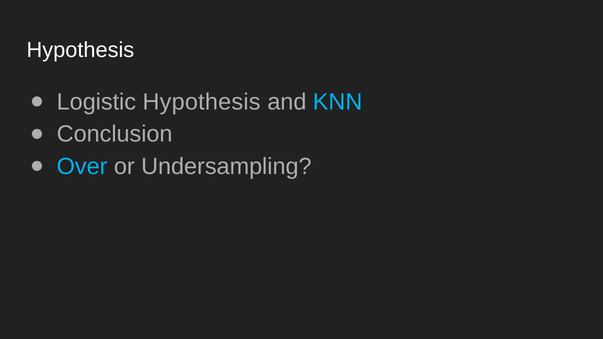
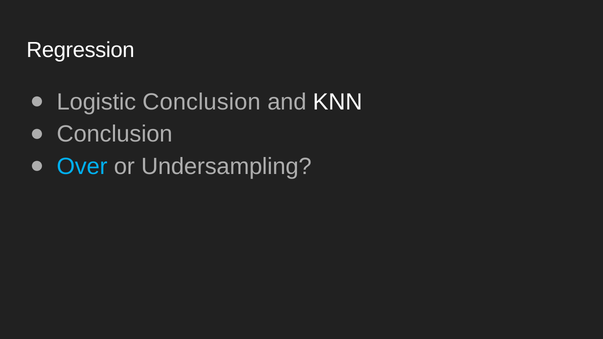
Hypothesis: Hypothesis -> Regression (81, 50)
Logistic Hypothesis: Hypothesis -> Conclusion (202, 102)
KNN colour: light blue -> white (338, 102)
